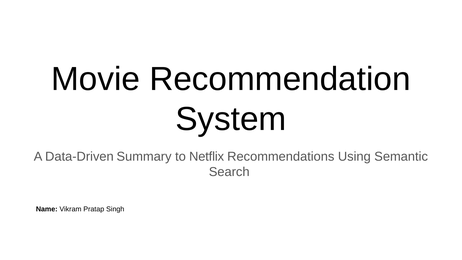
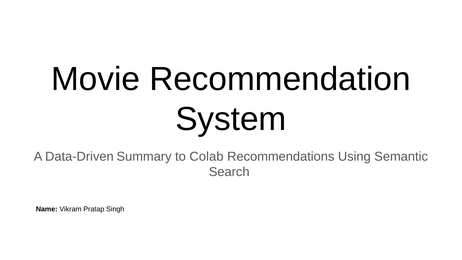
Netflix: Netflix -> Colab (206, 156)
